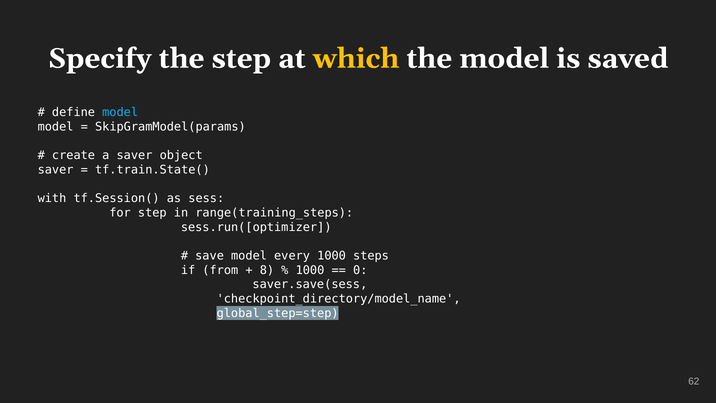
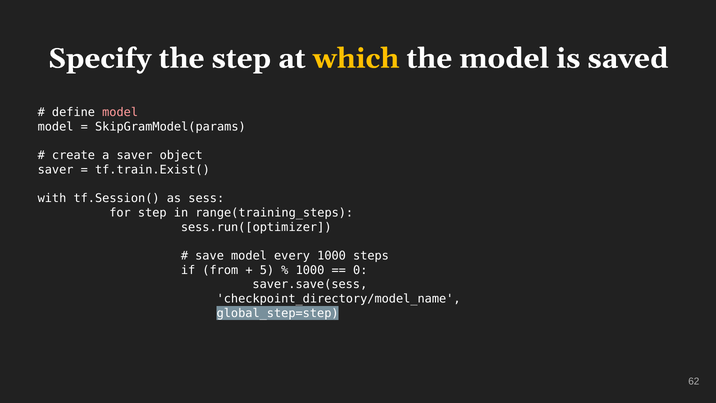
model colour: light blue -> pink (120, 112)
tf.train.State(: tf.train.State( -> tf.train.Exist( (152, 170)
8: 8 -> 5 (267, 270)
